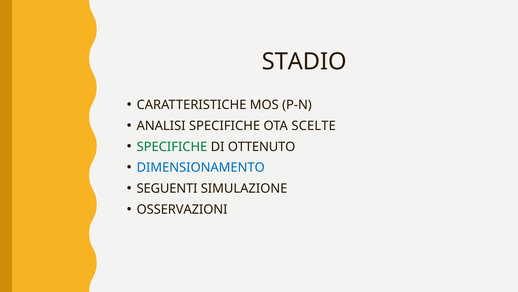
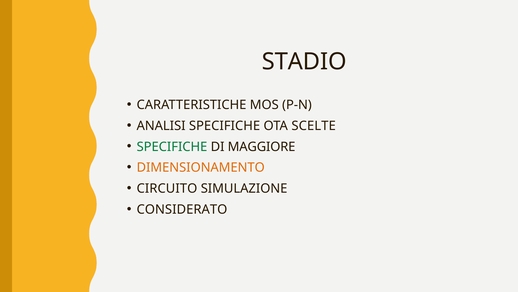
OTTENUTO: OTTENUTO -> MAGGIORE (262, 146)
DIMENSIONAMENTO colour: blue -> orange (201, 167)
SEGUENTI: SEGUENTI -> CIRCUITO (167, 188)
OSSERVAZIONI: OSSERVAZIONI -> CONSIDERATO (182, 209)
